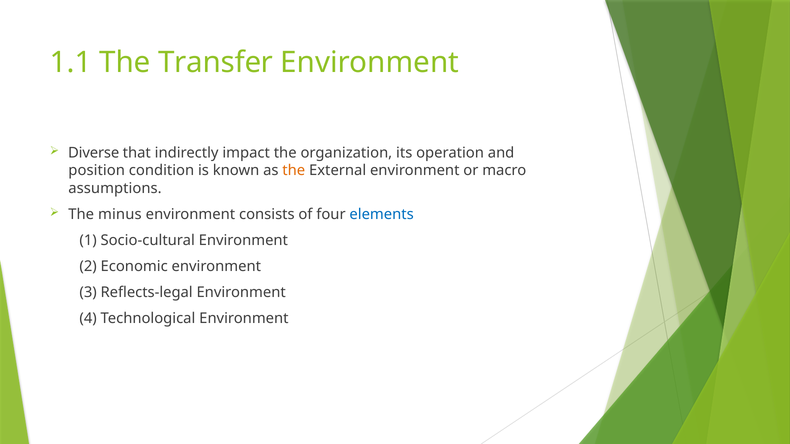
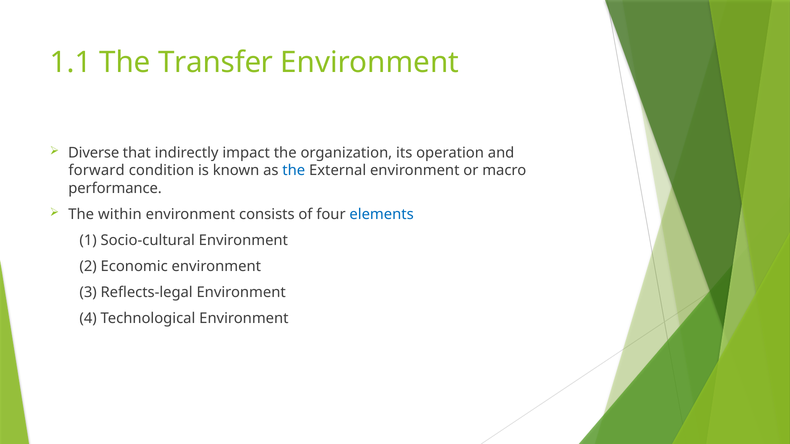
position: position -> forward (97, 171)
the colour: orange -> blue (294, 171)
assumptions: assumptions -> performance (115, 188)
minus: minus -> within (120, 214)
